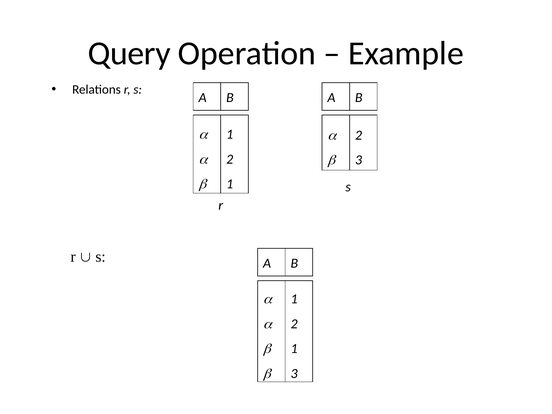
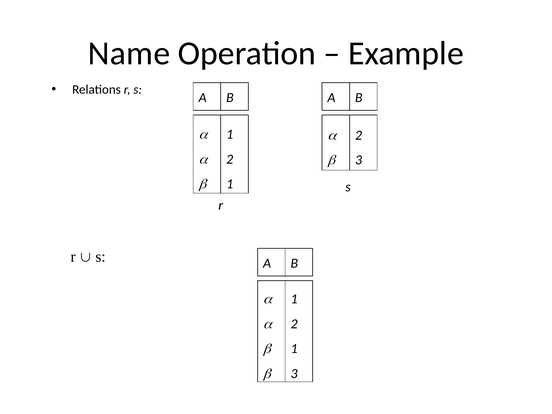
Query: Query -> Name (129, 53)
